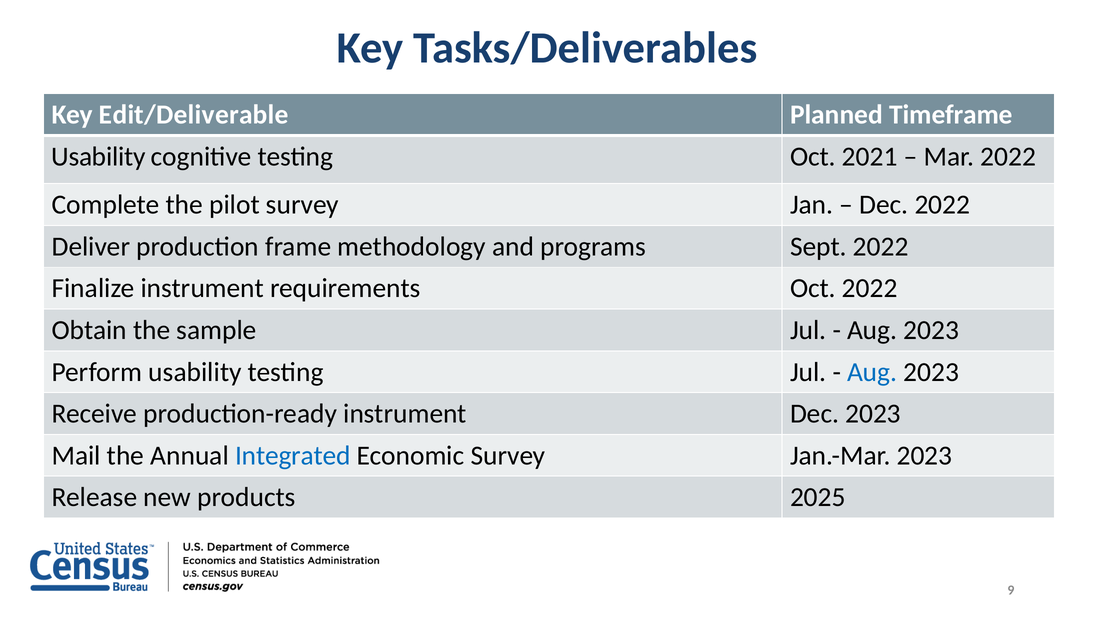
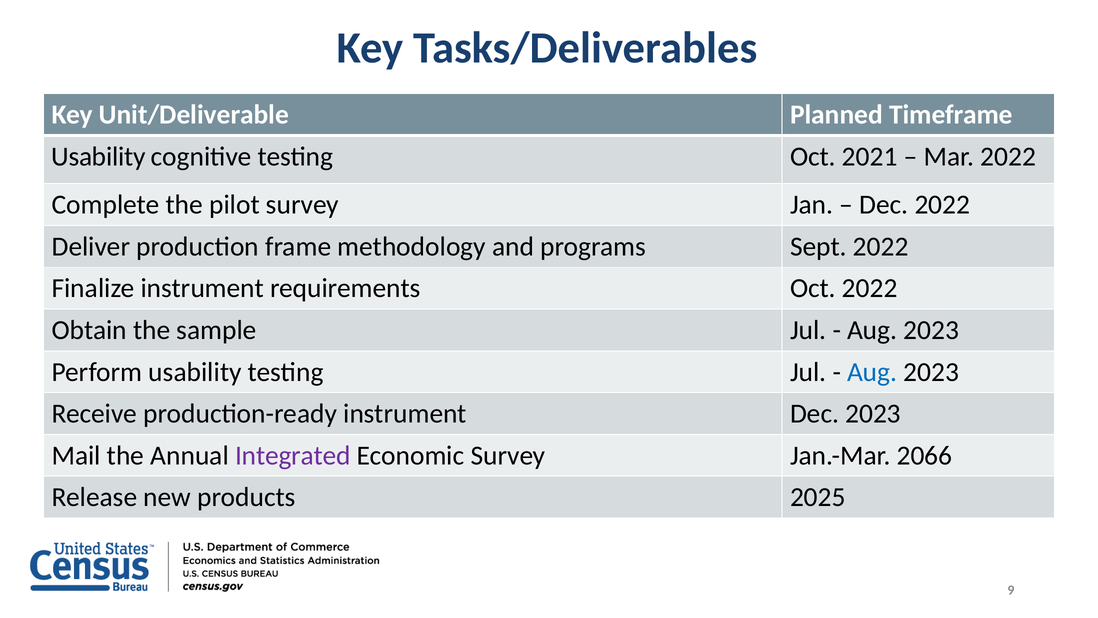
Edit/Deliverable: Edit/Deliverable -> Unit/Deliverable (194, 115)
Integrated colour: blue -> purple (293, 455)
Jan.-Mar 2023: 2023 -> 2066 (924, 455)
